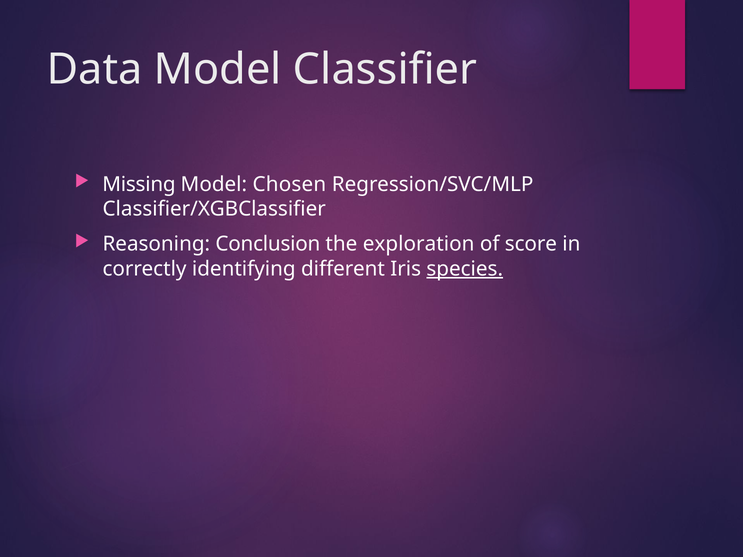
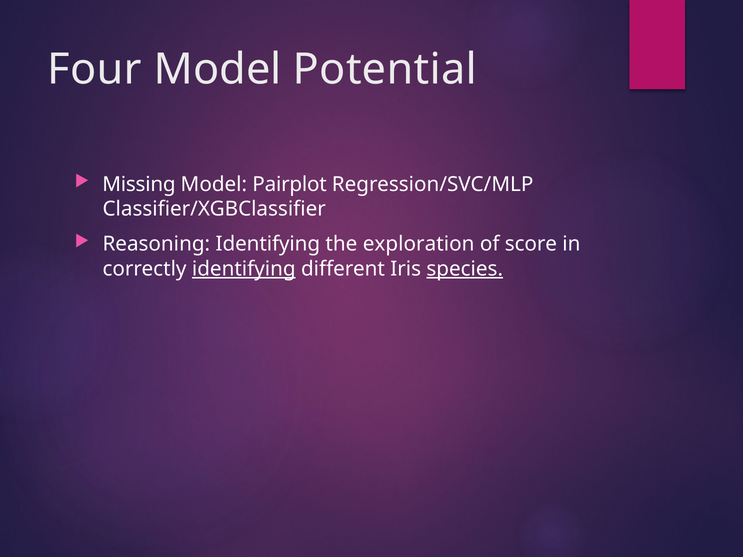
Data: Data -> Four (95, 70)
Classifier: Classifier -> Potential (385, 70)
Chosen: Chosen -> Pairplot (290, 184)
Reasoning Conclusion: Conclusion -> Identifying (268, 244)
identifying underline: none -> present (244, 269)
